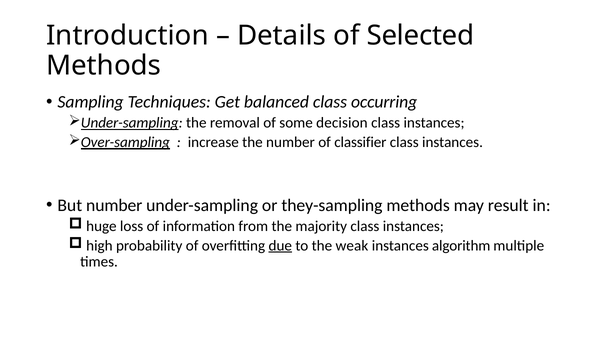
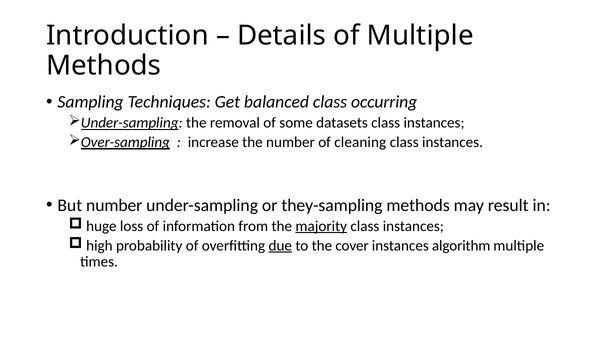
of Selected: Selected -> Multiple (420, 36)
decision: decision -> datasets (342, 123)
classifier: classifier -> cleaning (360, 143)
majority underline: none -> present (321, 226)
weak: weak -> cover (352, 246)
